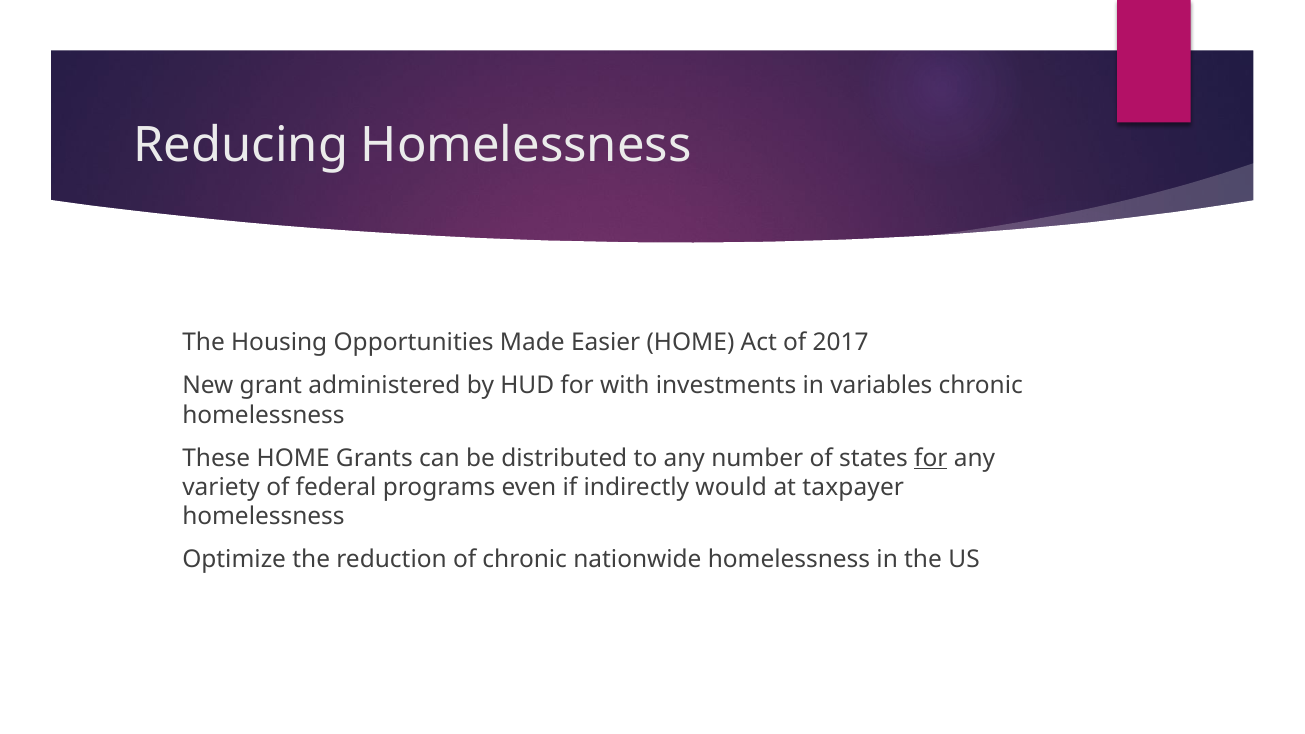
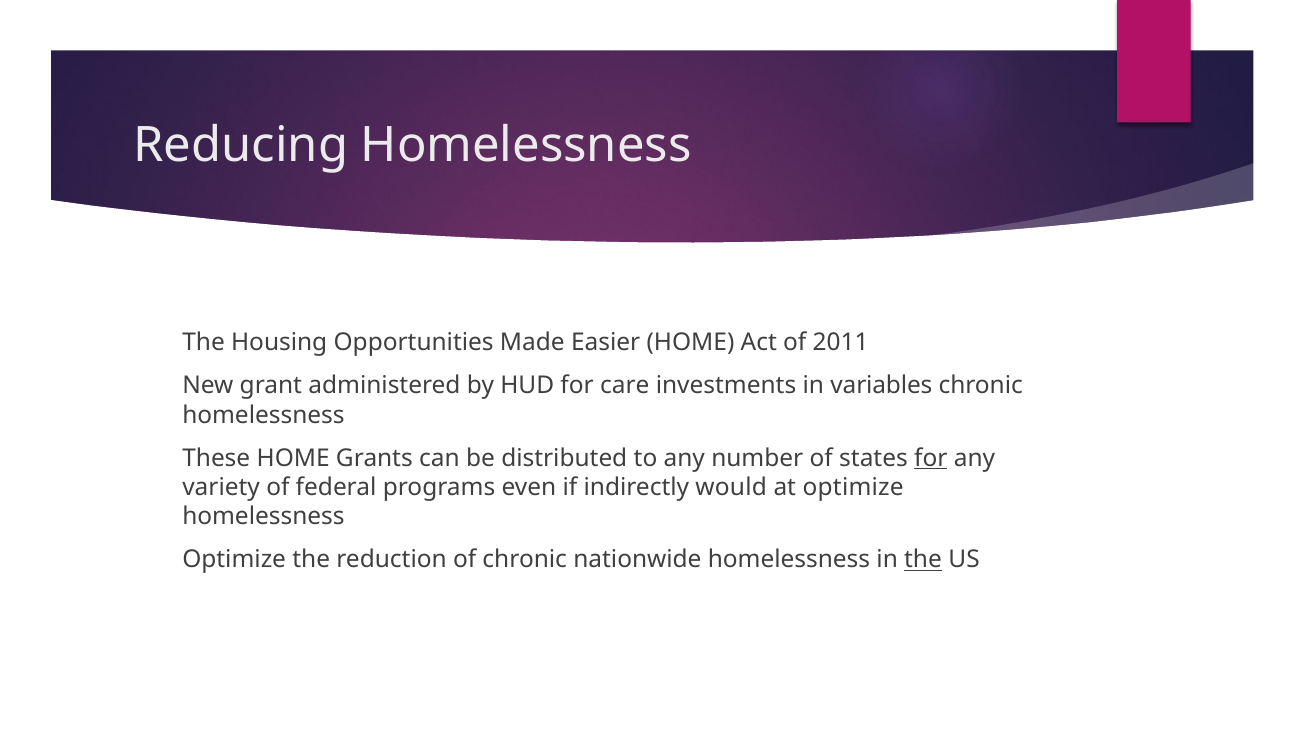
2017: 2017 -> 2011 (841, 343)
with: with -> care (625, 386)
taxpayer: taxpayer -> optimize (853, 488)
the underline: none -> present (923, 560)
